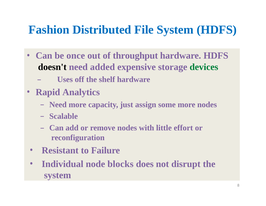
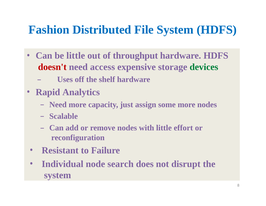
be once: once -> little (76, 56)
doesn't colour: black -> red (52, 67)
added: added -> access (103, 67)
blocks: blocks -> search (121, 164)
